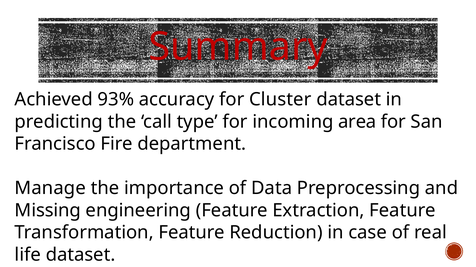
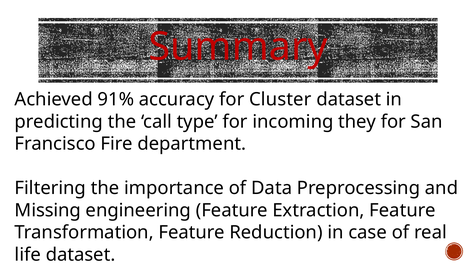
93%: 93% -> 91% (116, 100)
area: area -> they (357, 122)
Manage: Manage -> Filtering (50, 189)
